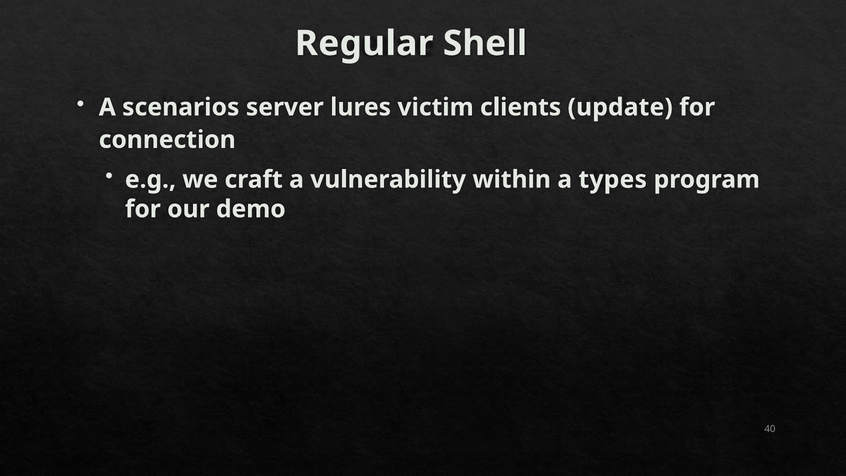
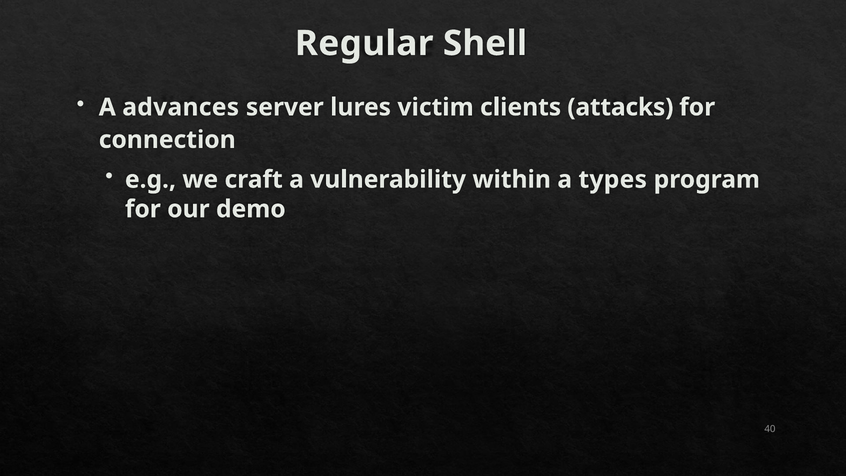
scenarios: scenarios -> advances (181, 107)
update: update -> attacks (620, 107)
